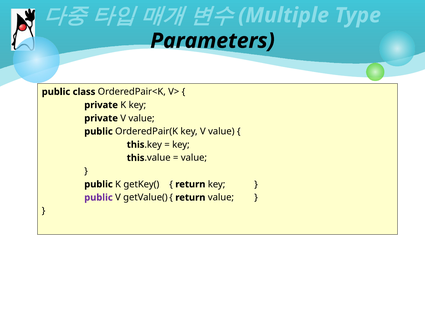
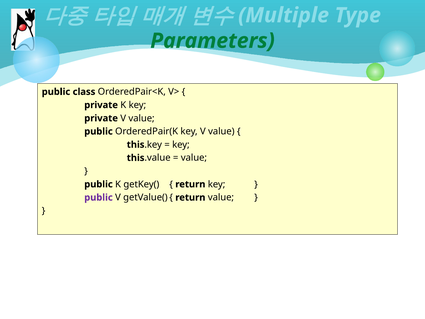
Parameters colour: black -> green (213, 41)
